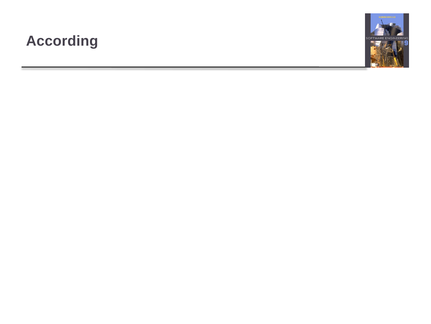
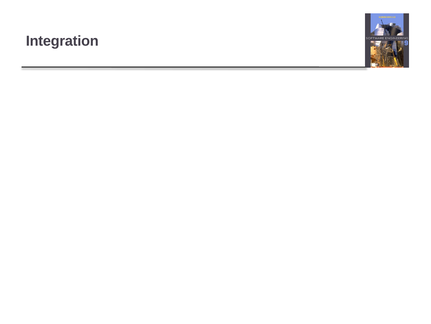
According: According -> Integration (62, 41)
